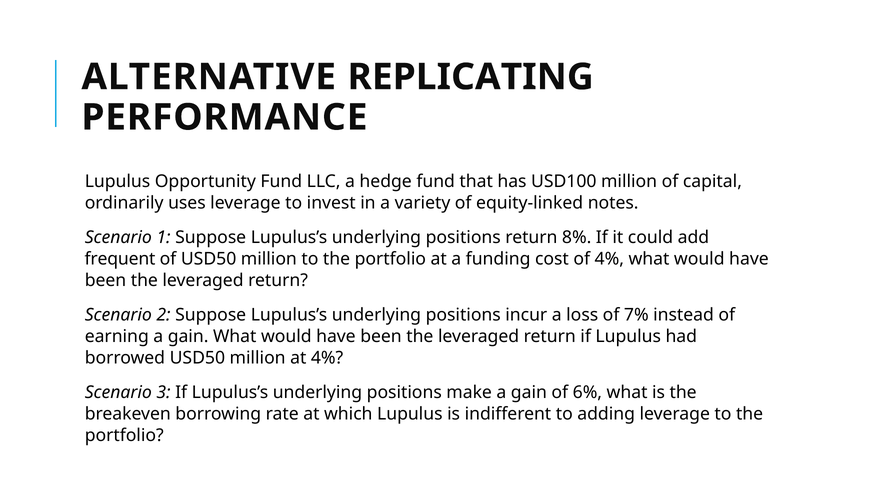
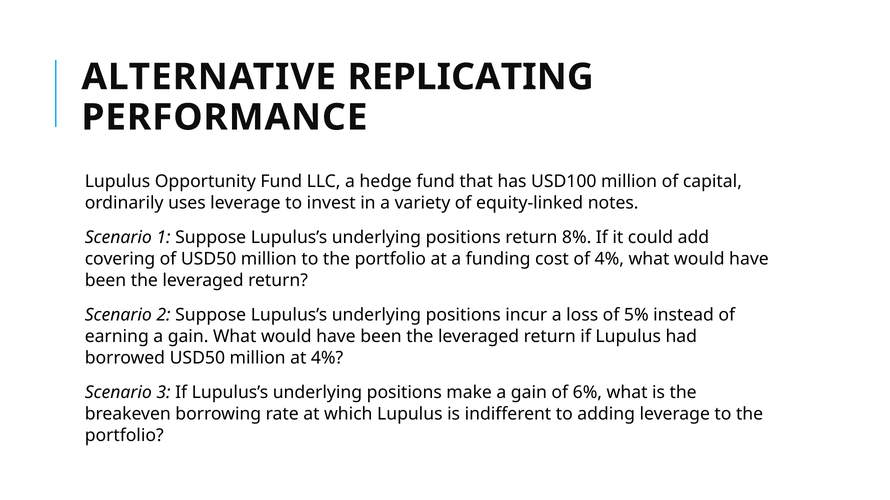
frequent: frequent -> covering (120, 259)
7%: 7% -> 5% (636, 315)
